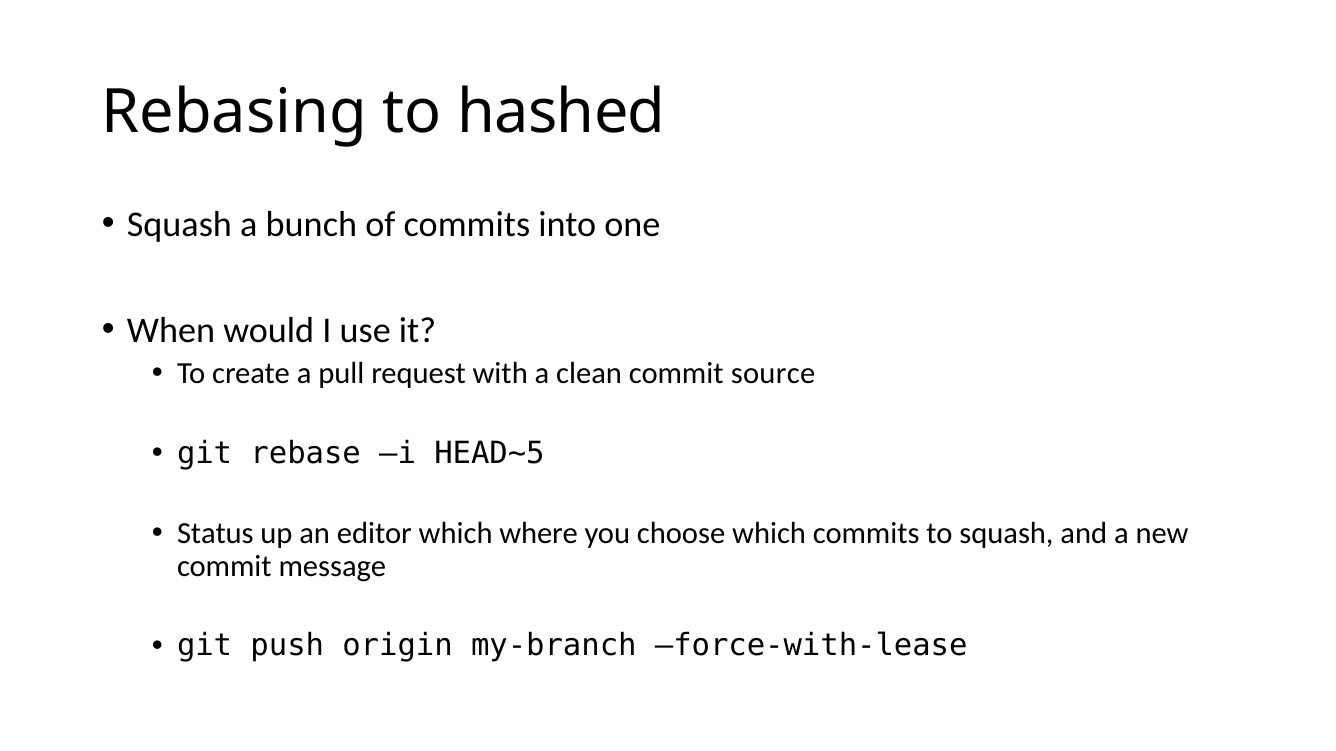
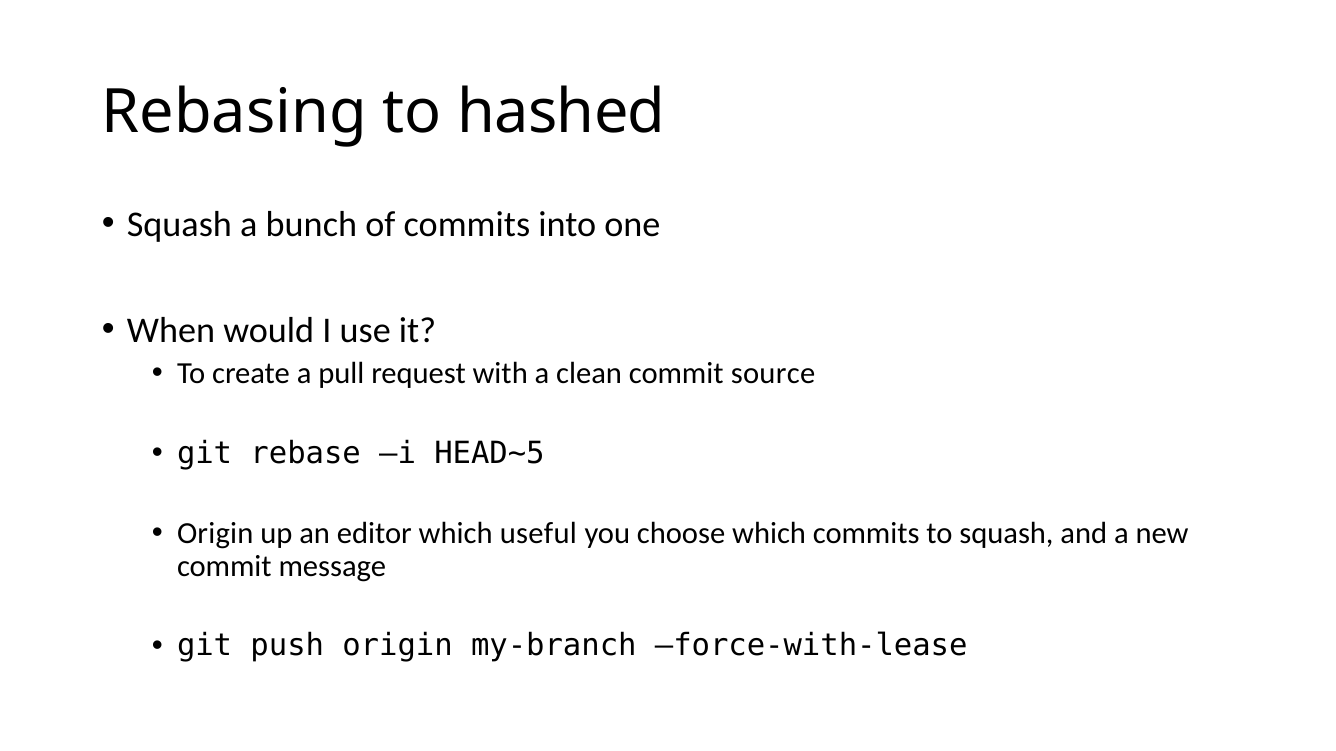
Status: Status -> Origin (215, 533)
where: where -> useful (538, 533)
